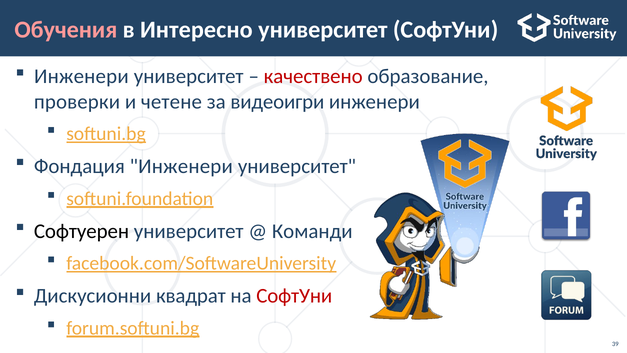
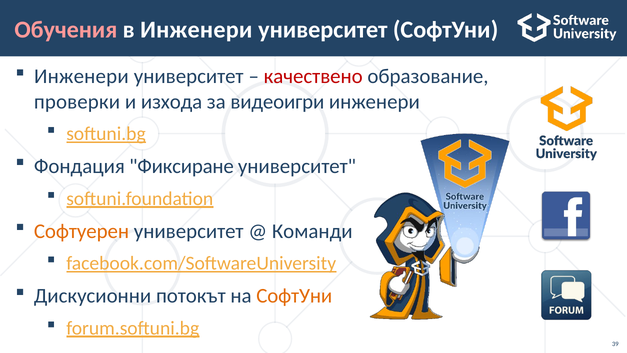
в Интересно: Интересно -> Инженери (196, 30)
четене: четене -> изхода (172, 102)
Фондация Инженери: Инженери -> Фиксиране (181, 166)
Софтуерен colour: black -> orange (81, 231)
квадрат: квадрат -> потокът (191, 296)
СофтУни colour: red -> orange (294, 296)
